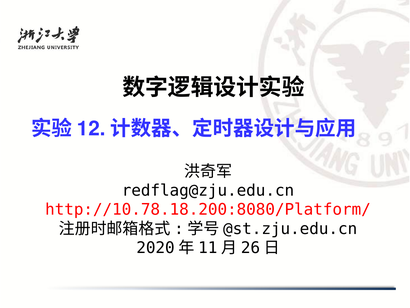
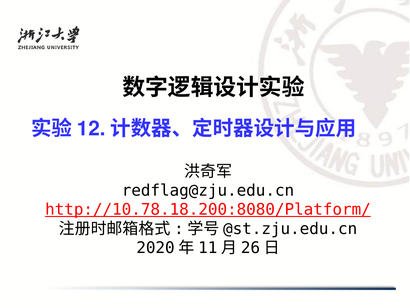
http://10.78.18.200:8080/Platform/ underline: none -> present (208, 209)
